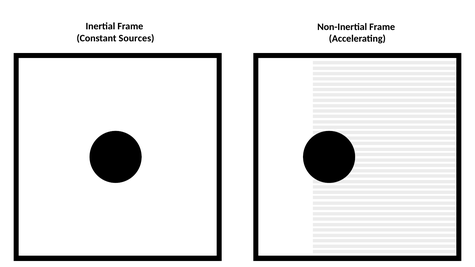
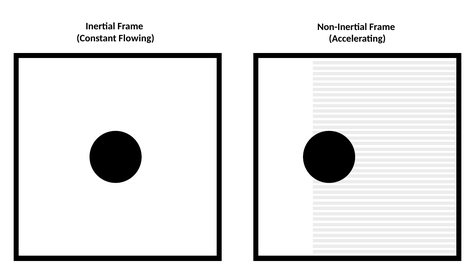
Sources: Sources -> Flowing (136, 38)
